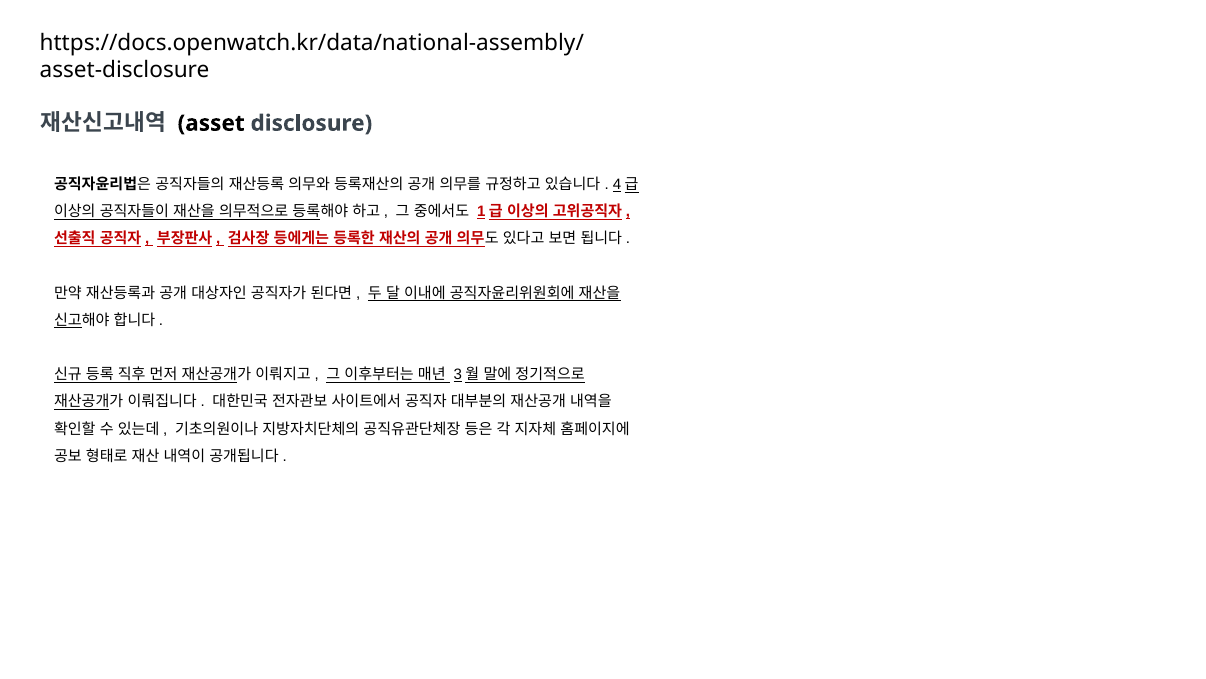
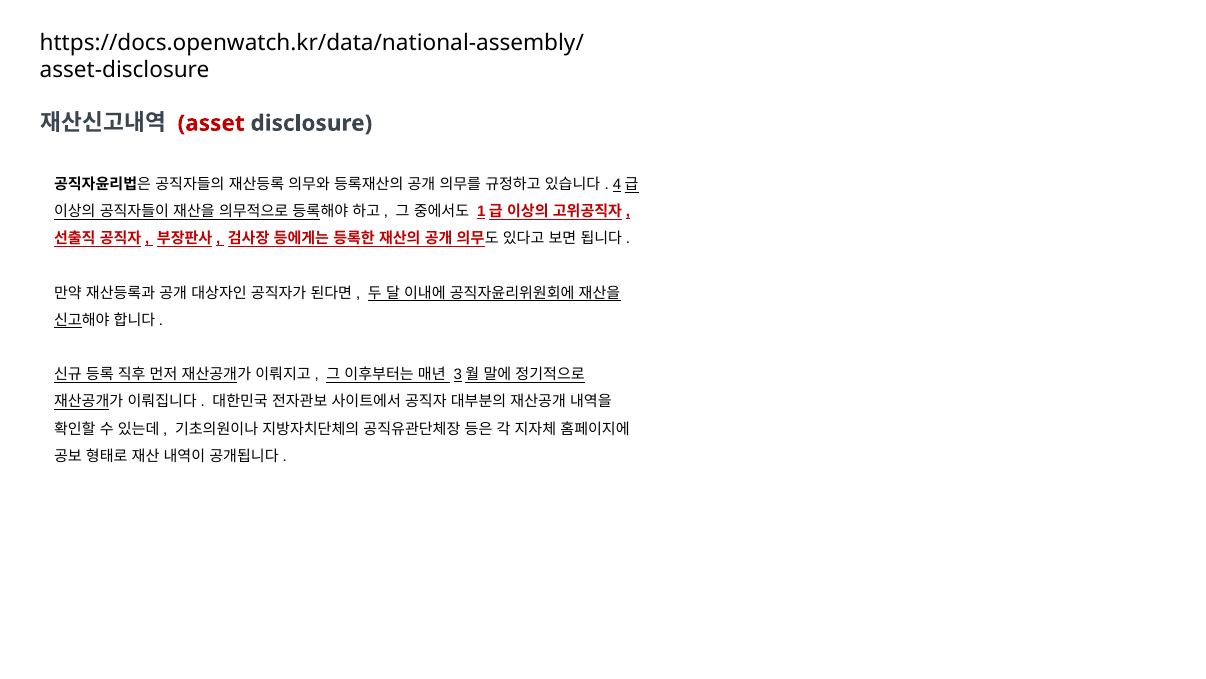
asset colour: black -> red (211, 123)
